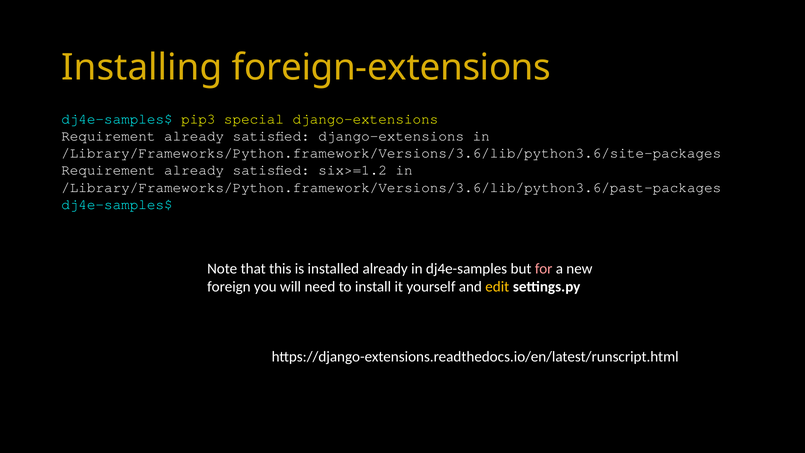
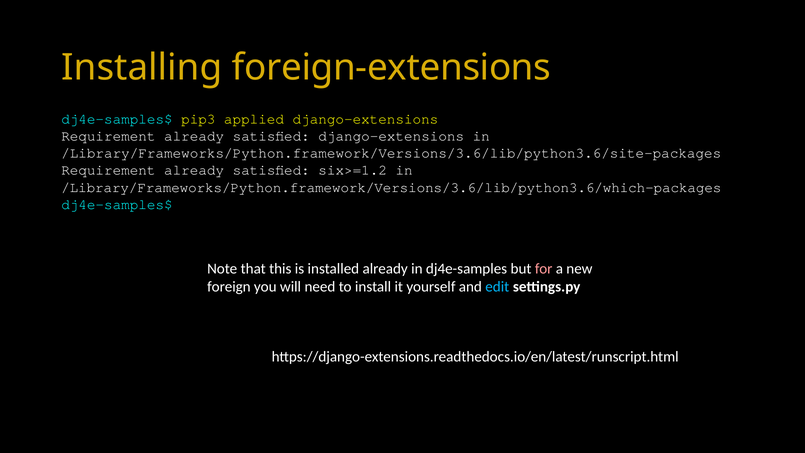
special: special -> applied (254, 119)
/Library/Frameworks/Python.framework/Versions/3.6/lib/python3.6/past-packages: /Library/Frameworks/Python.framework/Versions/3.6/lib/python3.6/past-packages -> /Library/Frameworks/Python.framework/Versions/3.6/lib/python3.6/which-packages (391, 187)
edit colour: yellow -> light blue (497, 287)
